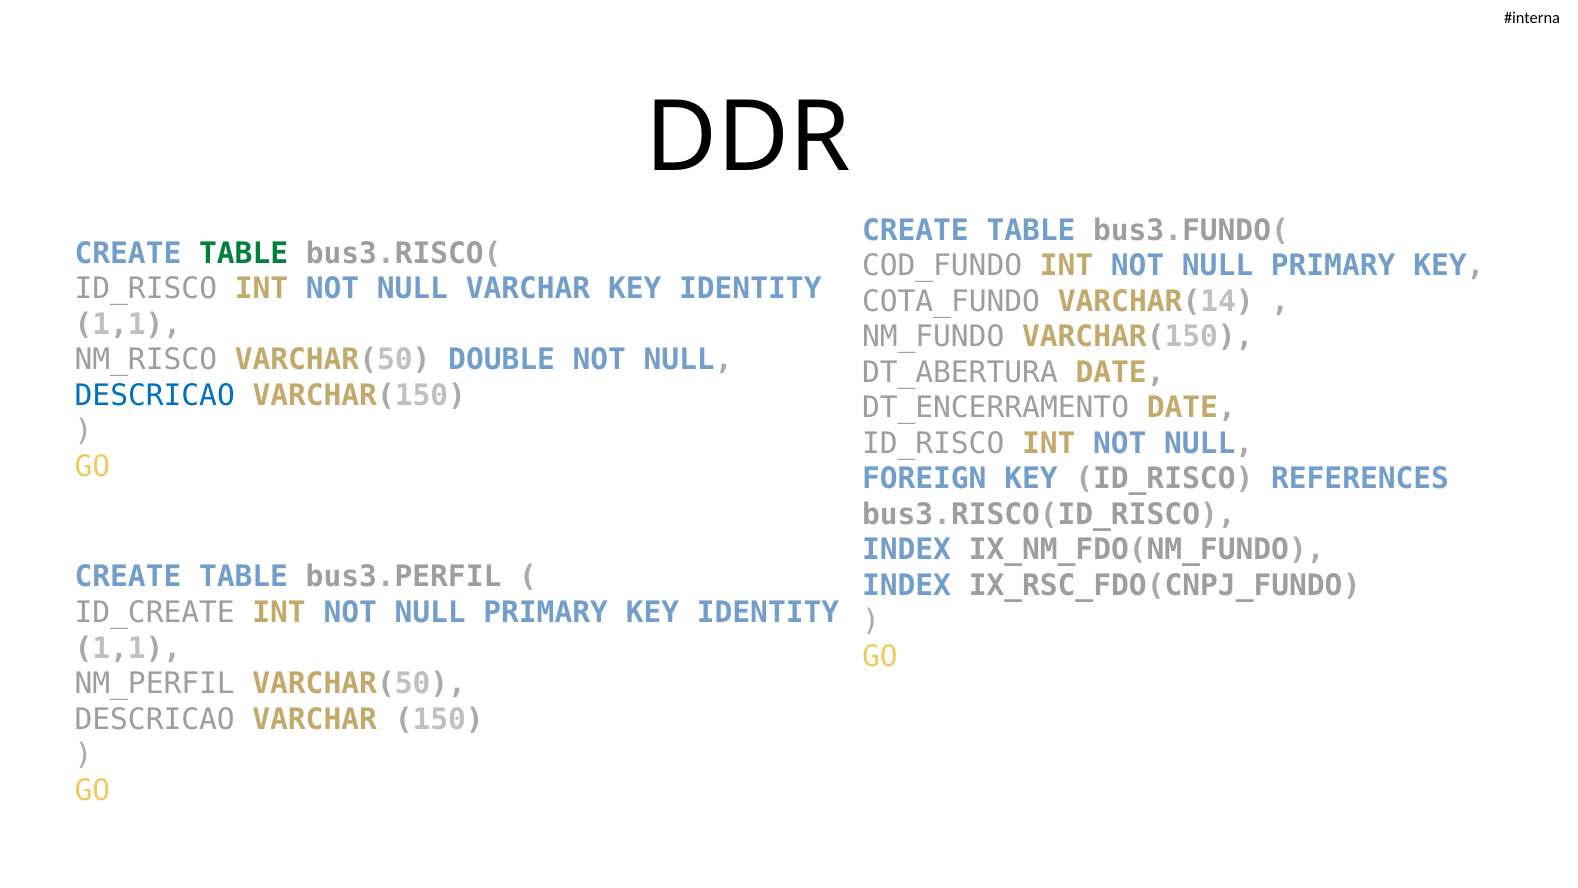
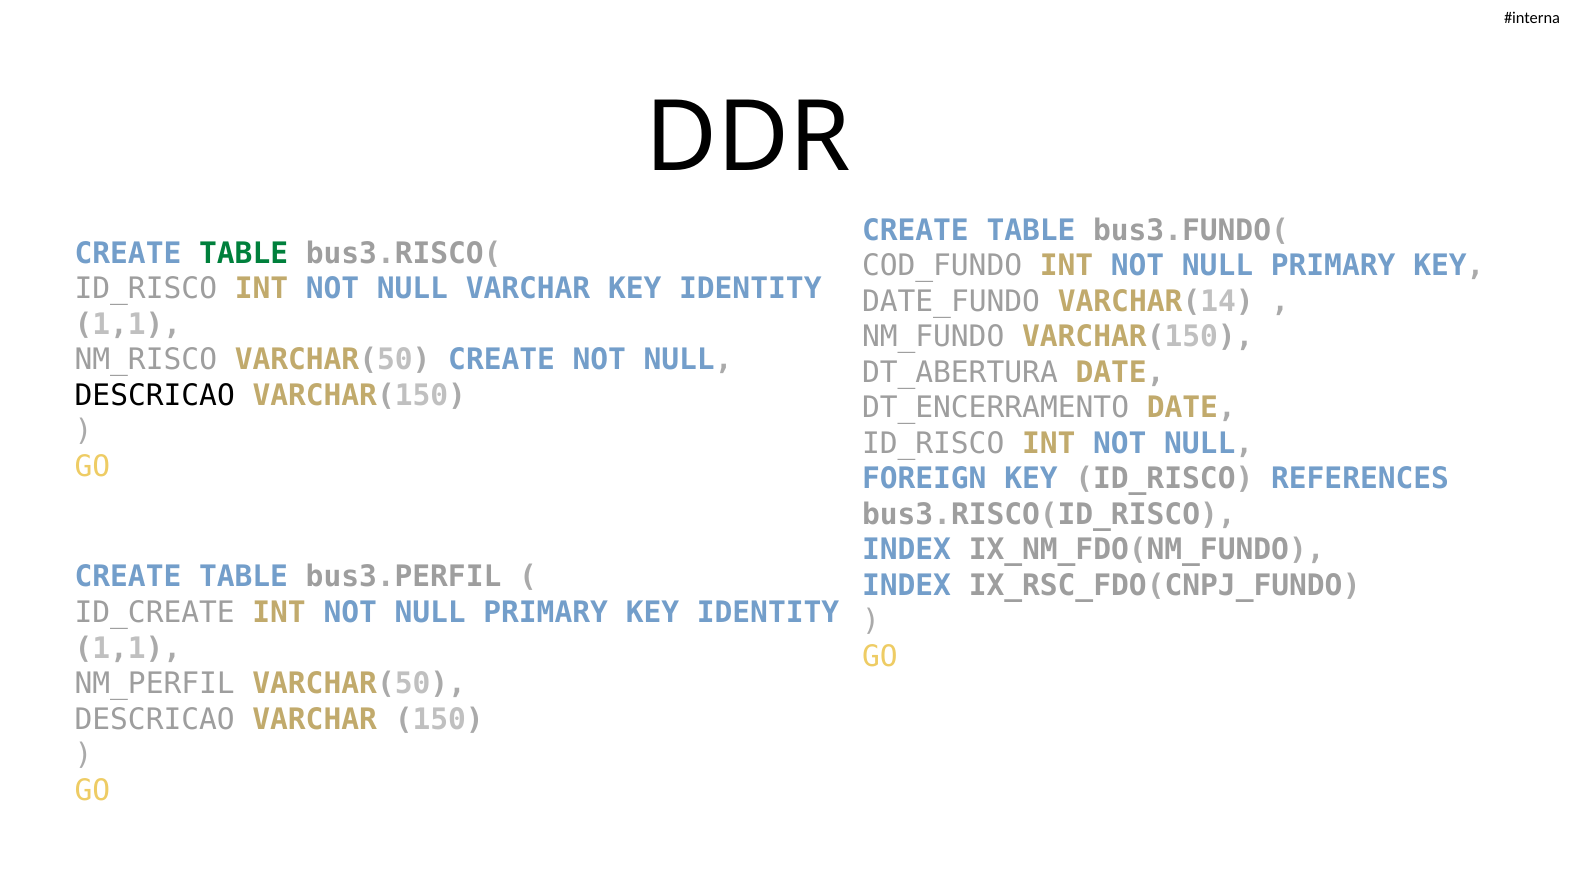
COTA_FUNDO: COTA_FUNDO -> DATE_FUNDO (951, 301)
VARCHAR(50 DOUBLE: DOUBLE -> CREATE (502, 360)
DESCRICAO colour: blue -> black (155, 395)
